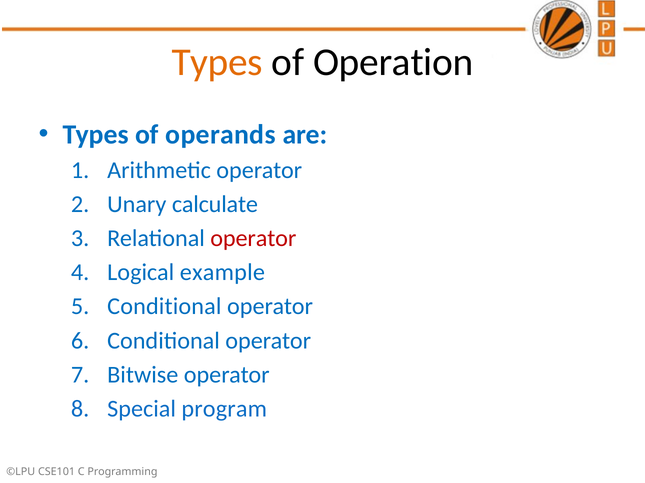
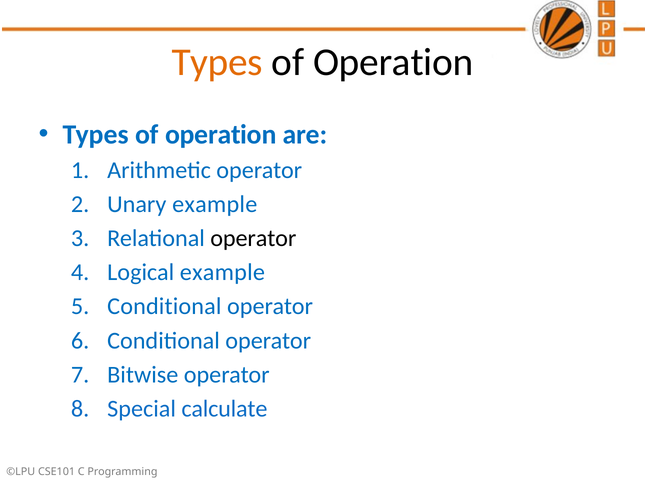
operands: operands -> operation (221, 135)
Unary calculate: calculate -> example (215, 205)
operator colour: red -> black (253, 239)
program: program -> calculate (224, 409)
